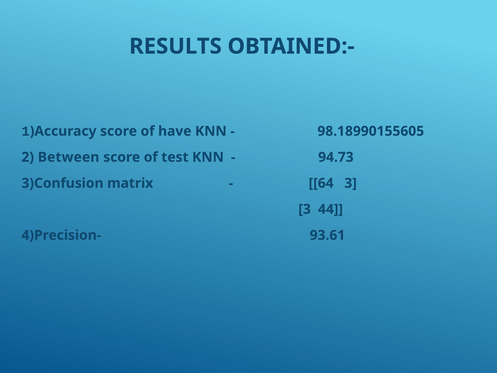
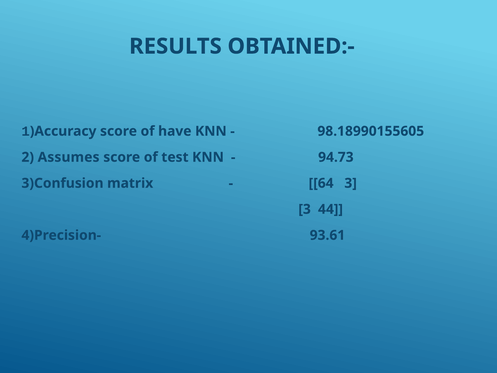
Between: Between -> Assumes (69, 157)
